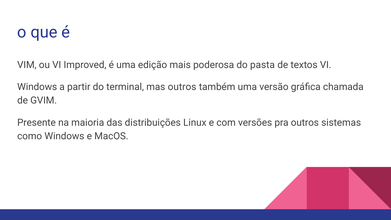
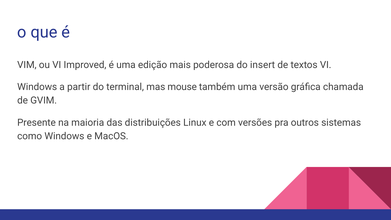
pasta: pasta -> insert (262, 65)
mas outros: outros -> mouse (182, 87)
